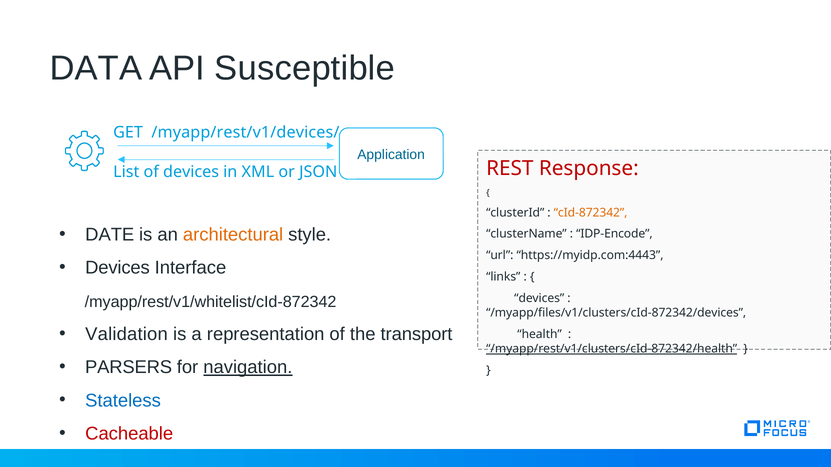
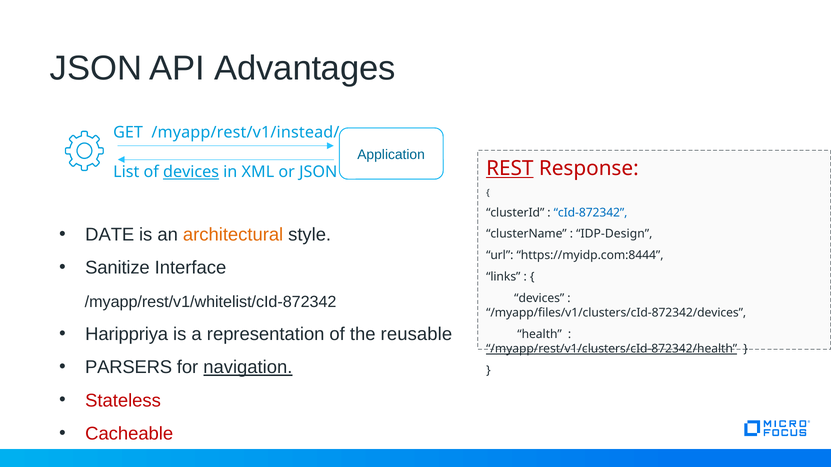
DATA: DATA -> JSON (96, 68)
Susceptible: Susceptible -> Advantages (305, 68)
/myapp/rest/v1/devices/: /myapp/rest/v1/devices/ -> /myapp/rest/v1/instead/ (245, 133)
devices underline: none -> present (191, 172)
REST underline: none -> present (510, 169)
cId-872342 colour: orange -> blue (591, 213)
IDP-Encode: IDP-Encode -> IDP-Design (614, 234)
https://myidp.com:4443: https://myidp.com:4443 -> https://myidp.com:8444 (590, 256)
Devices: Devices -> Sanitize (117, 268)
Validation: Validation -> Harippriya (127, 334)
transport: transport -> reusable (416, 334)
Stateless colour: blue -> red (123, 401)
